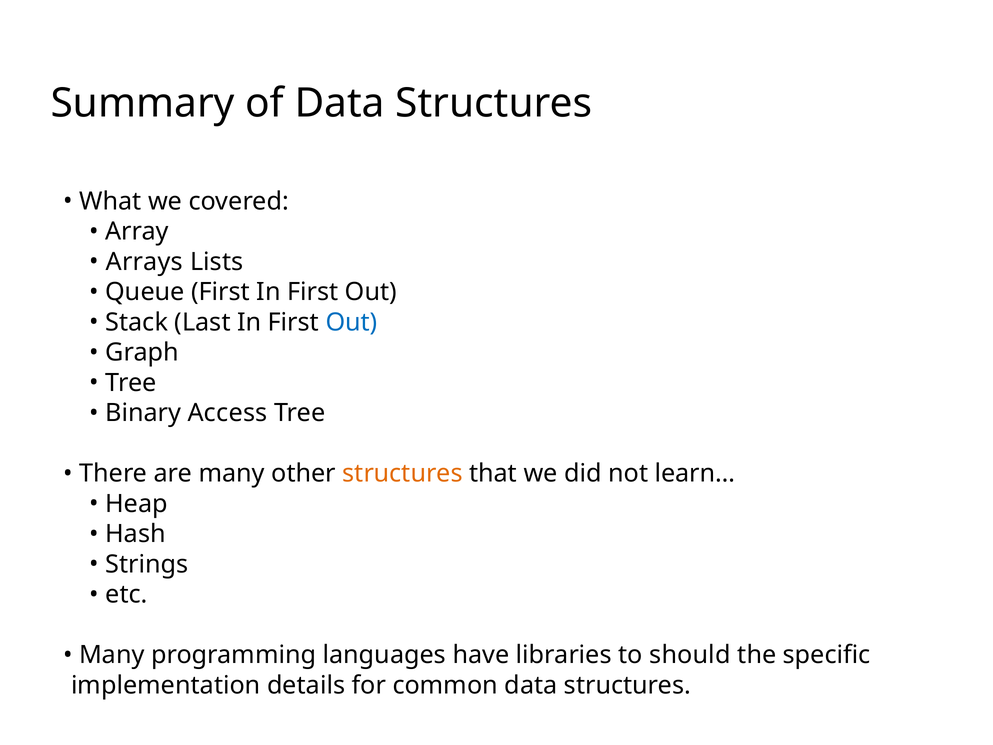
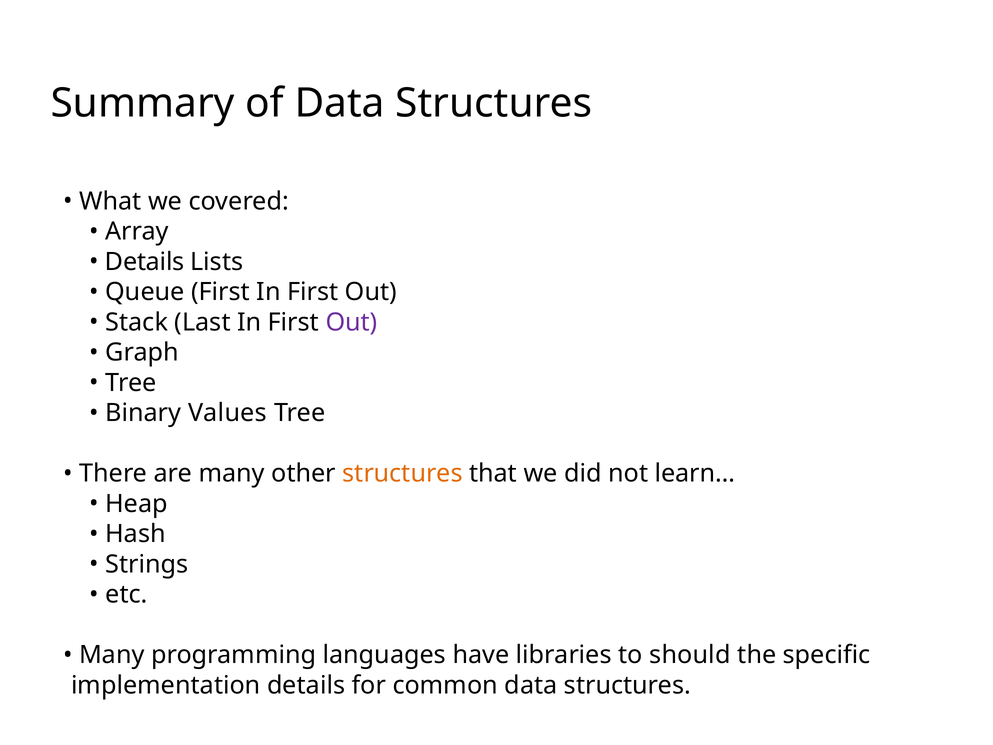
Arrays: Arrays -> Details (145, 262)
Out colour: blue -> purple (352, 322)
Access: Access -> Values (228, 413)
